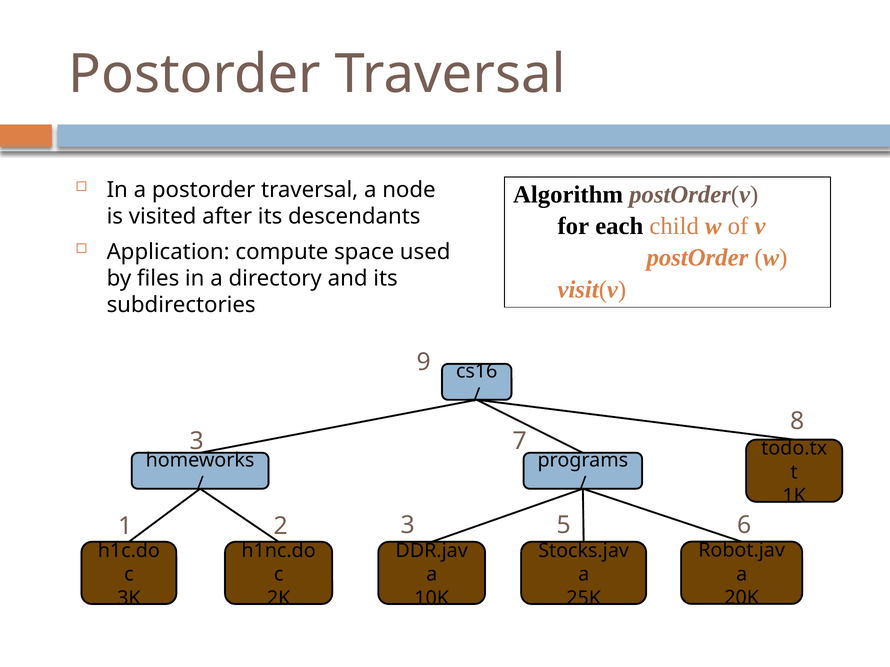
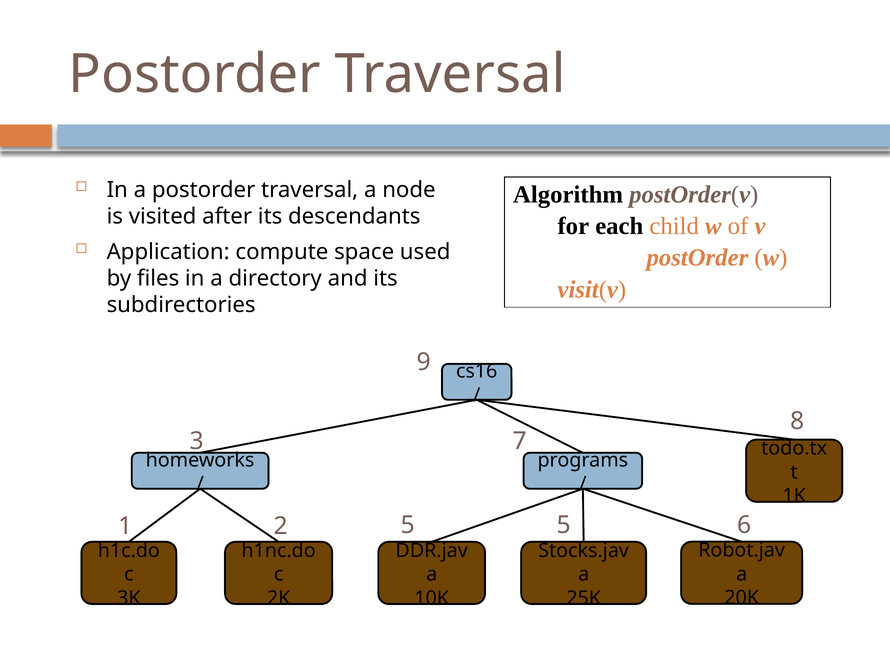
2 3: 3 -> 5 (408, 525)
